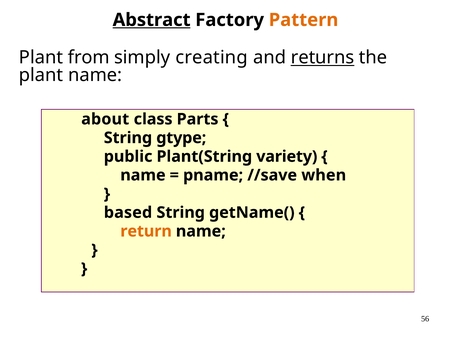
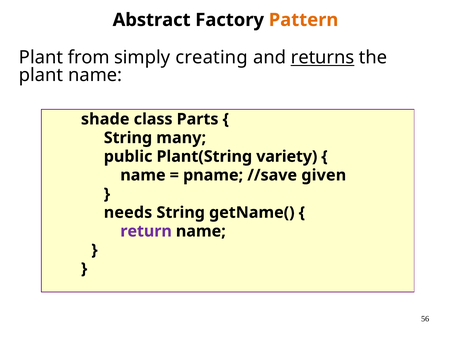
Abstract underline: present -> none (152, 20)
about: about -> shade (105, 119)
gtype: gtype -> many (181, 138)
when: when -> given (324, 175)
based: based -> needs (128, 212)
return colour: orange -> purple (146, 231)
